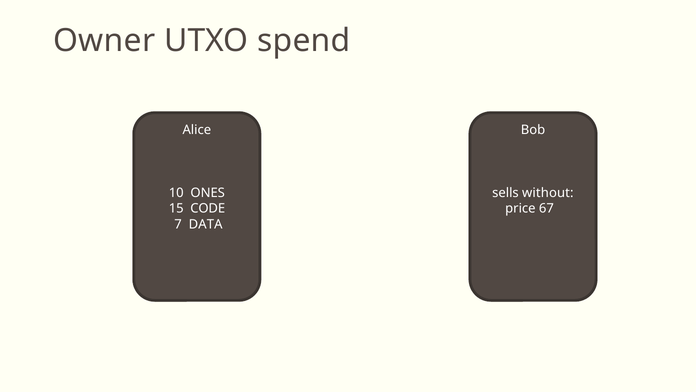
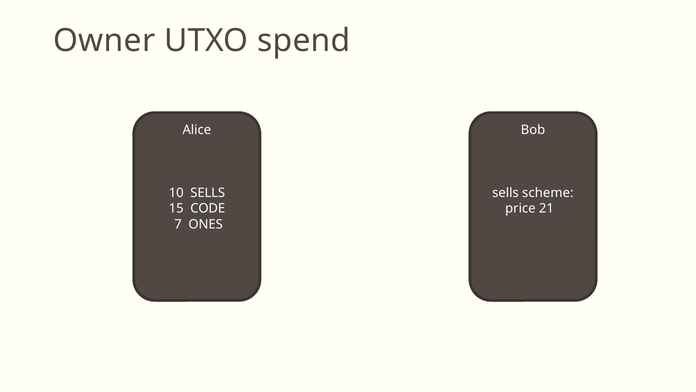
10 ONES: ONES -> SELLS (208, 193)
without: without -> scheme (548, 193)
67: 67 -> 21 (546, 208)
DATA: DATA -> ONES (206, 224)
